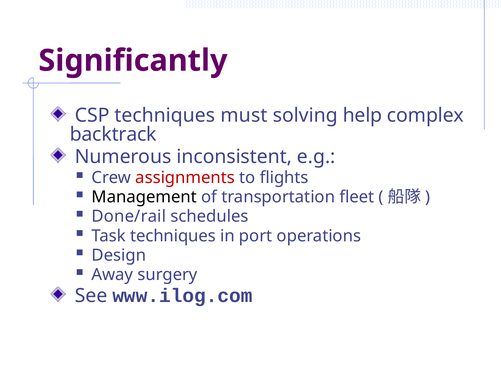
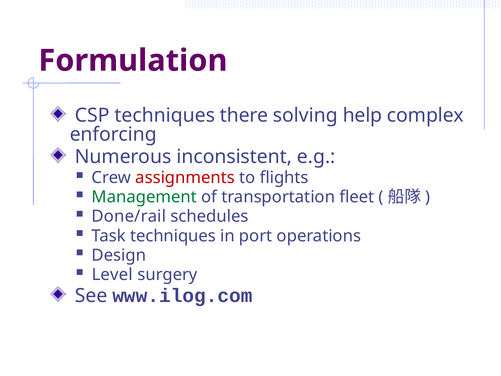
Significantly: Significantly -> Formulation (133, 61)
must: must -> there (244, 115)
backtrack: backtrack -> enforcing (113, 134)
Management colour: black -> green (144, 197)
Away: Away -> Level (112, 274)
